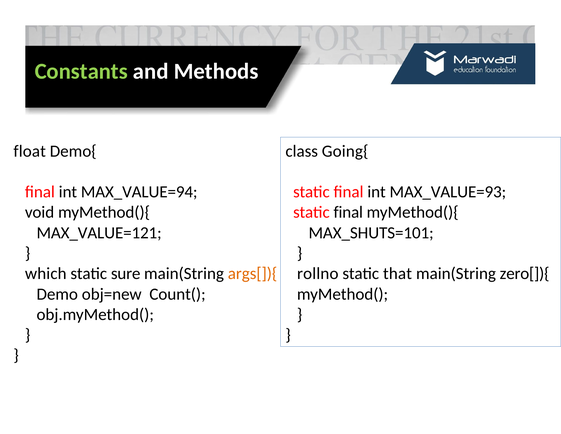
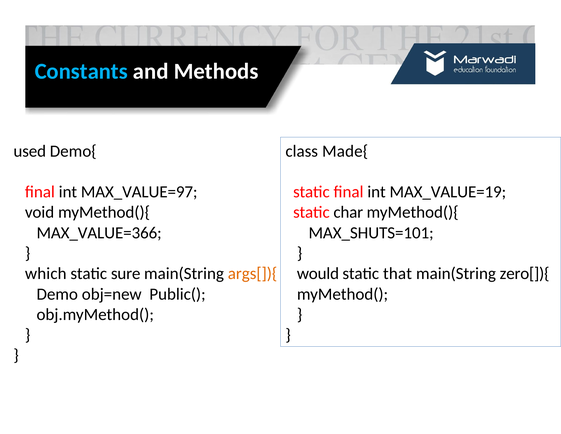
Constants colour: light green -> light blue (81, 71)
float: float -> used (30, 151)
Going{: Going{ -> Made{ (345, 151)
MAX_VALUE=94: MAX_VALUE=94 -> MAX_VALUE=97 (139, 192)
MAX_VALUE=93: MAX_VALUE=93 -> MAX_VALUE=19 (448, 192)
final: final -> char (348, 212)
MAX_VALUE=121: MAX_VALUE=121 -> MAX_VALUE=366 (99, 233)
rollno: rollno -> would (318, 273)
Count(: Count( -> Public( (177, 294)
